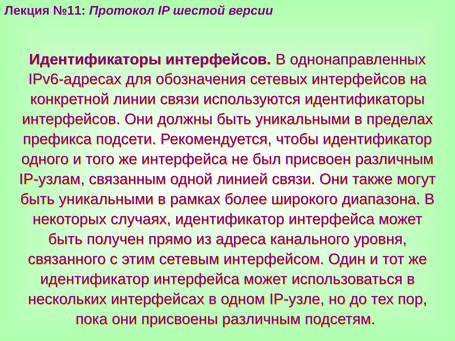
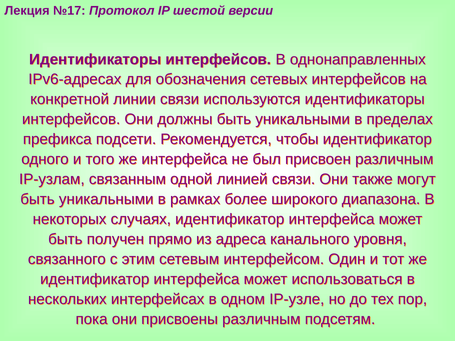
№11: №11 -> №17 (69, 11)
